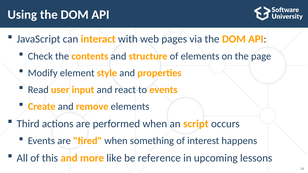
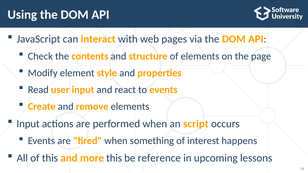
Third: Third -> Input (28, 124)
more like: like -> this (114, 158)
